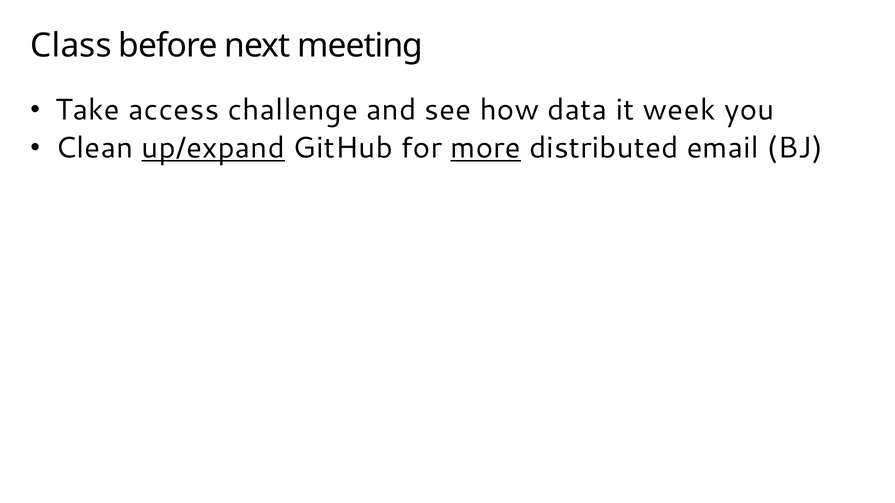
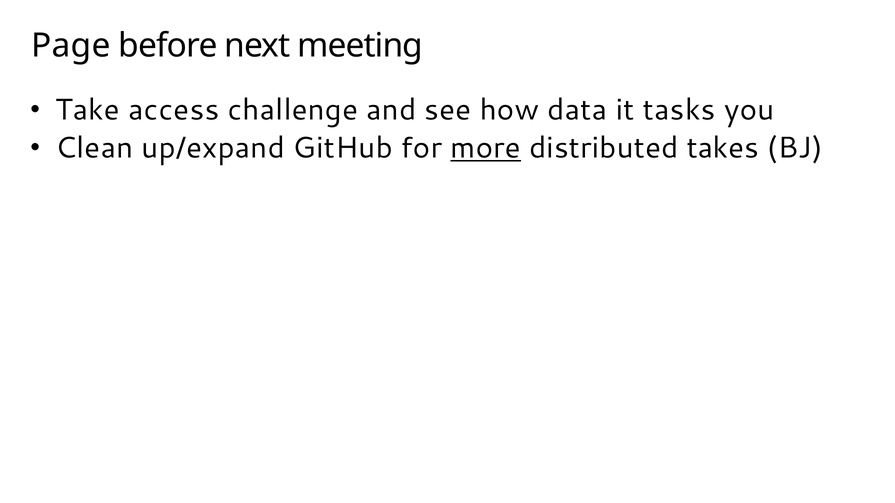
Class: Class -> Page (71, 46)
week: week -> tasks (679, 110)
up/expand underline: present -> none (213, 148)
email: email -> takes (723, 148)
